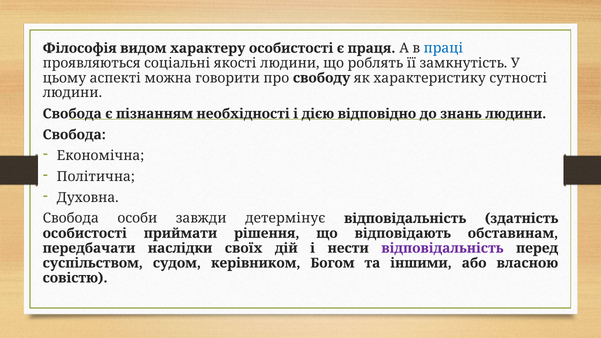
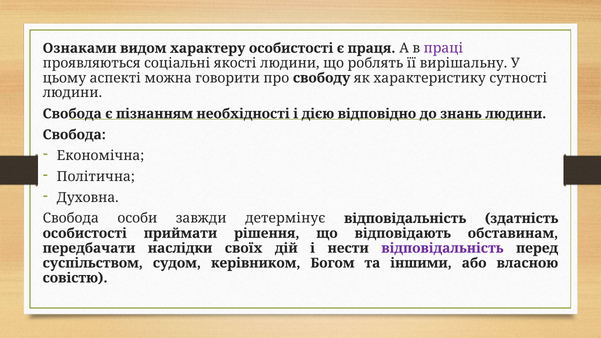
Філософія: Філософія -> Ознаками (80, 48)
праці colour: blue -> purple (443, 48)
замкнутість: замкнутість -> вирішальну (464, 63)
